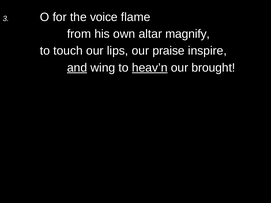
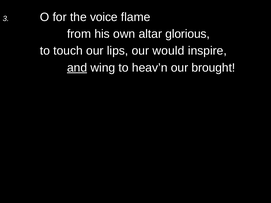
magnify: magnify -> glorious (188, 34)
praise: praise -> would (168, 51)
heav’n underline: present -> none (150, 68)
